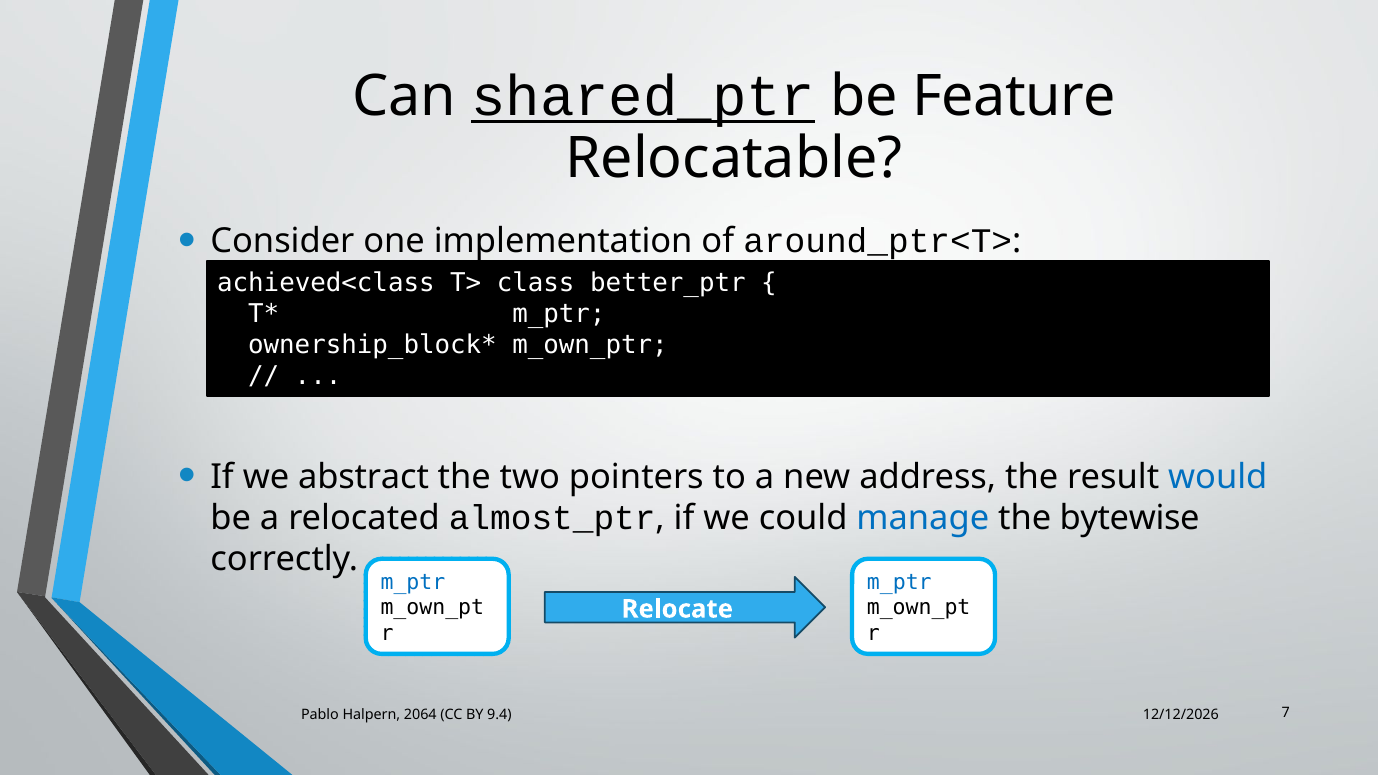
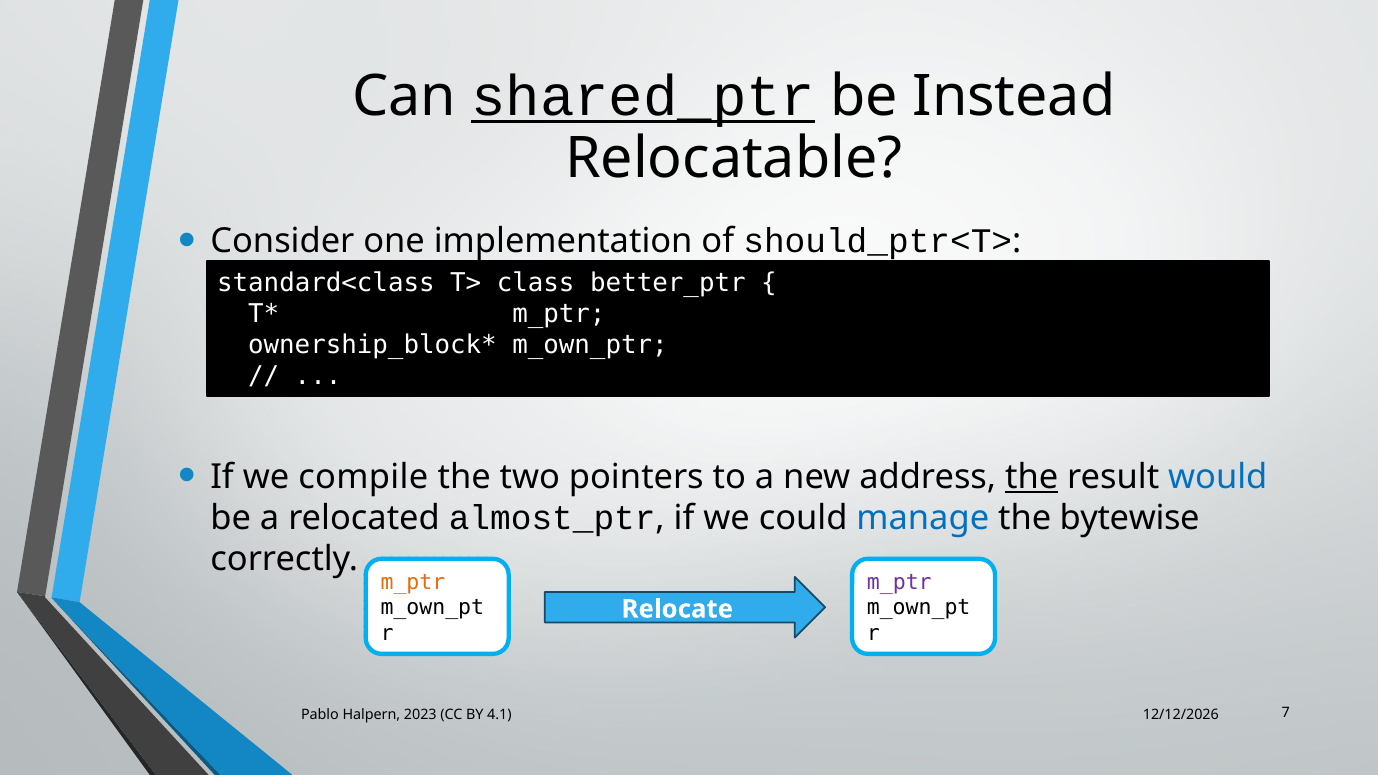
Feature: Feature -> Instead (1014, 97)
around_ptr<T>: around_ptr<T> -> should_ptr<T> (878, 242)
achieved<class: achieved<class -> standard<class (326, 283)
abstract: abstract -> compile (363, 477)
the underline: none -> present (1032, 477)
m_ptr colour: blue -> orange (413, 582)
m_ptr colour: blue -> purple (899, 582)
2064: 2064 -> 2023 (420, 715)
9.4: 9.4 -> 4.1 (499, 715)
